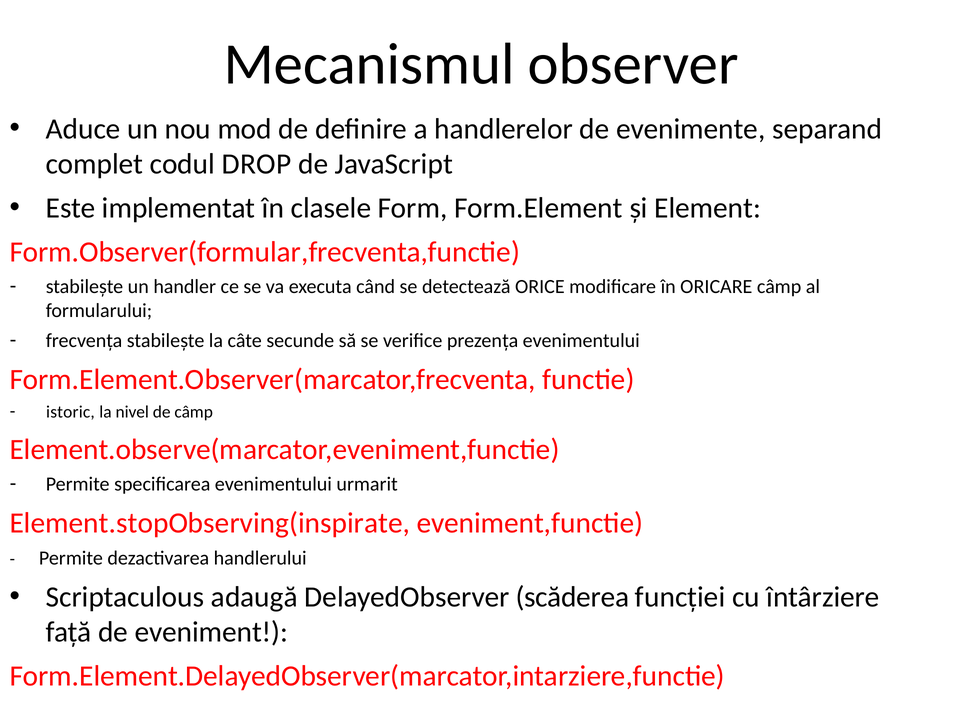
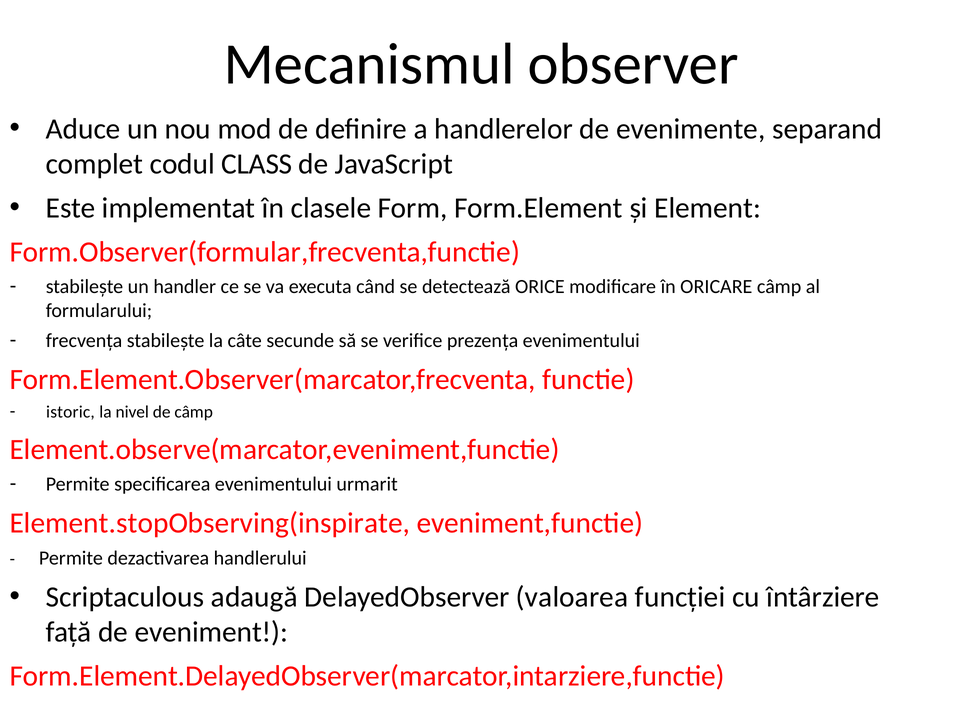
DROP: DROP -> CLASS (257, 164)
scăderea: scăderea -> valoarea (572, 597)
